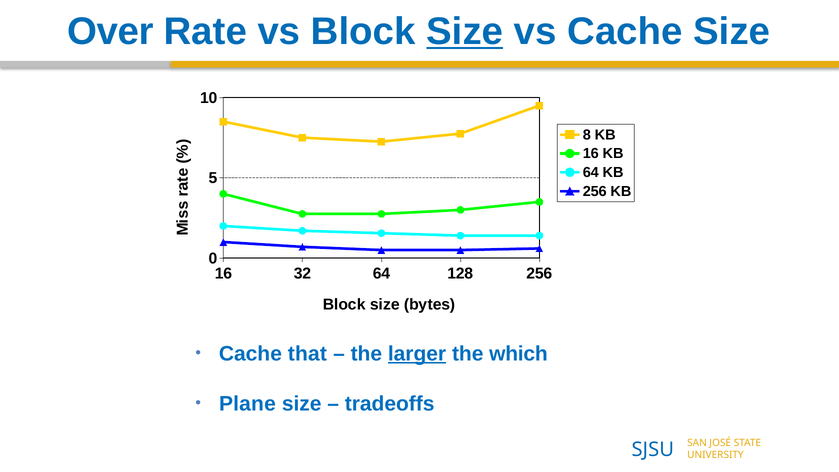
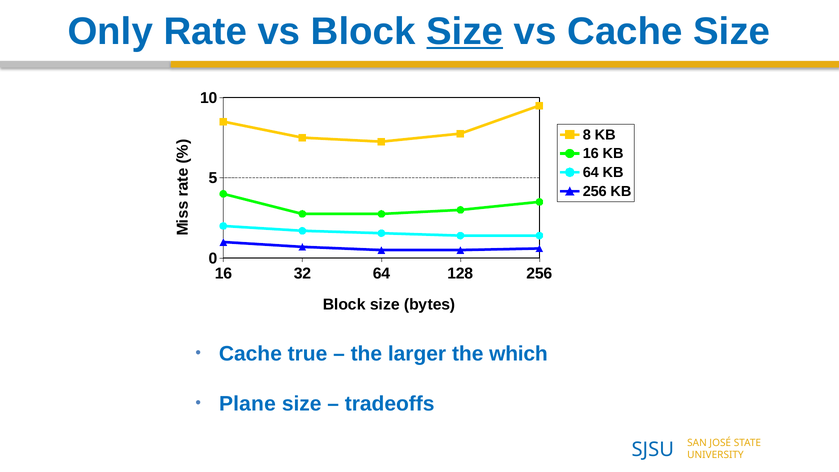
Over: Over -> Only (110, 31)
that: that -> true (307, 354)
larger underline: present -> none (417, 354)
